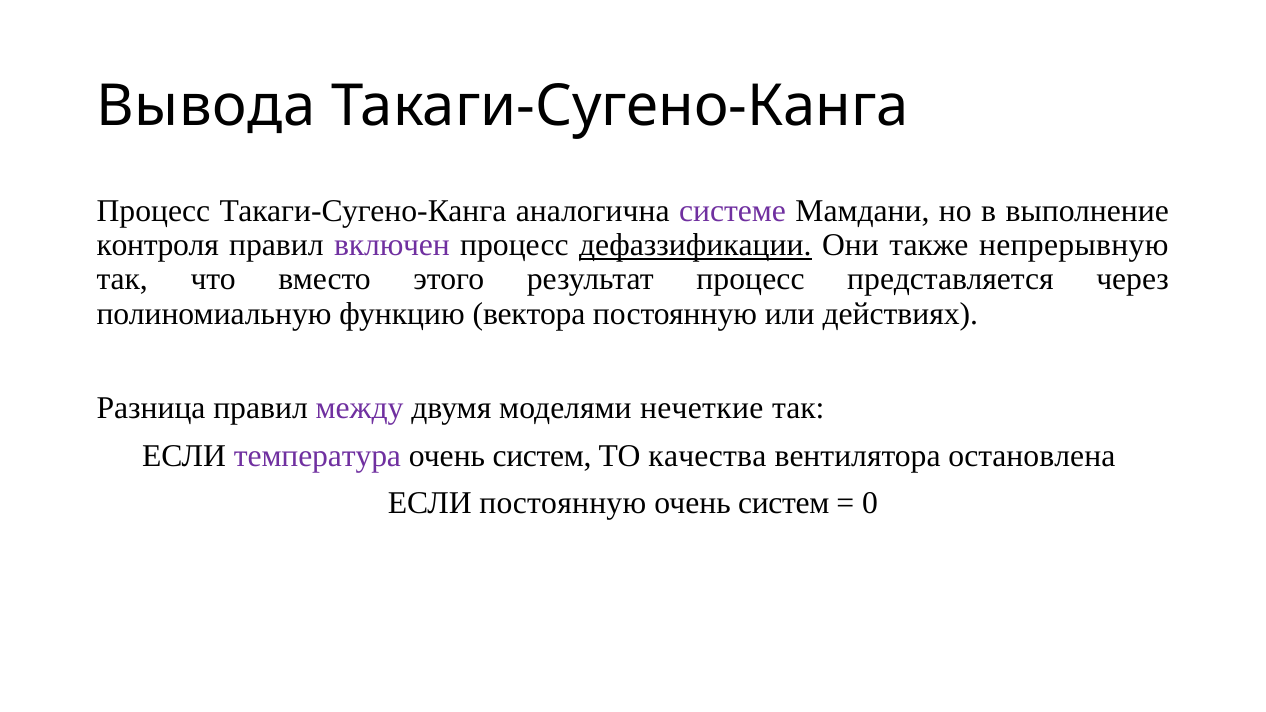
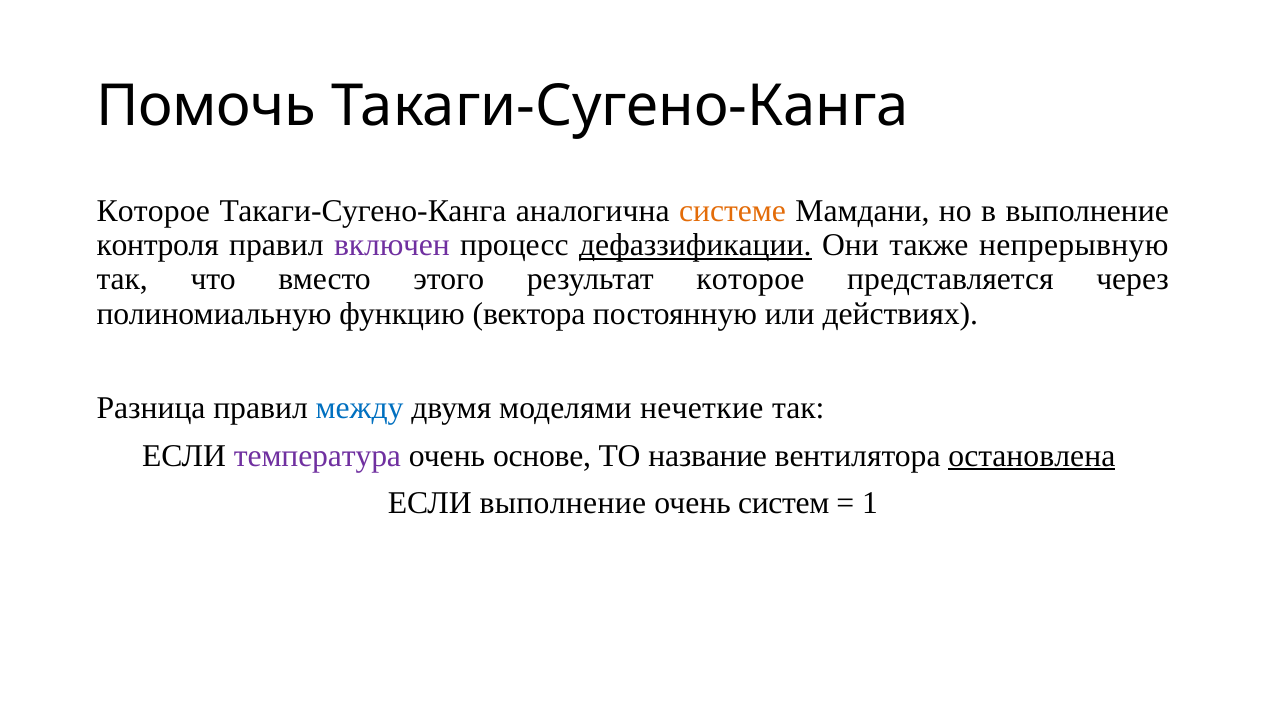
Вывода: Вывода -> Помочь (206, 106)
Процесс: Процесс -> Которое (153, 211)
системе colour: purple -> orange (733, 211)
результат процесс: процесс -> которое (750, 280)
между colour: purple -> blue (360, 408)
систем: систем -> основе (542, 456)
качества: качества -> название (708, 456)
остановлена underline: none -> present (1032, 456)
ЕСЛИ постоянную: постоянную -> выполнение (563, 503)
0: 0 -> 1 (870, 503)
